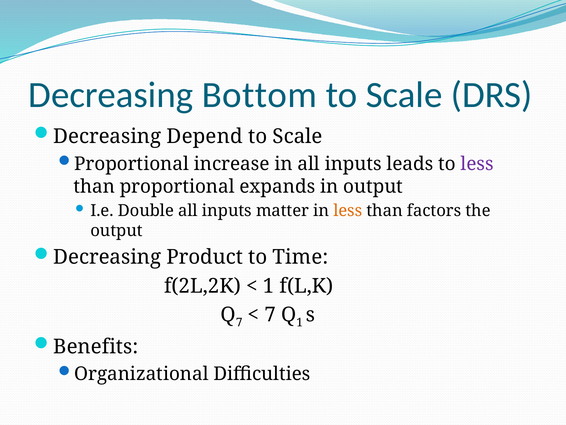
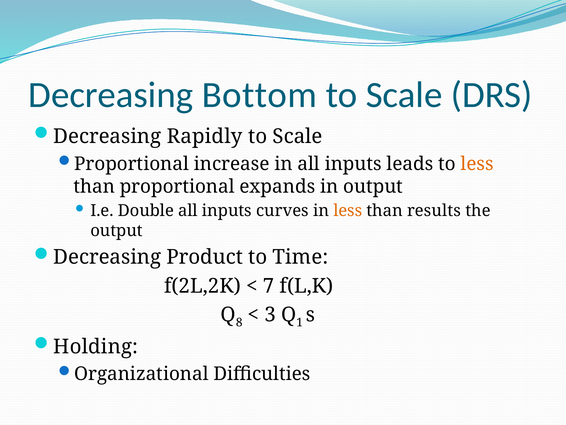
Depend: Depend -> Rapidly (205, 136)
less colour: purple -> orange (477, 164)
matter: matter -> curves (282, 211)
factors: factors -> results (434, 211)
1: 1 -> 7 (269, 286)
7: 7 -> 8 (239, 322)
7: 7 -> 3 (270, 314)
Benefits: Benefits -> Holding (96, 346)
